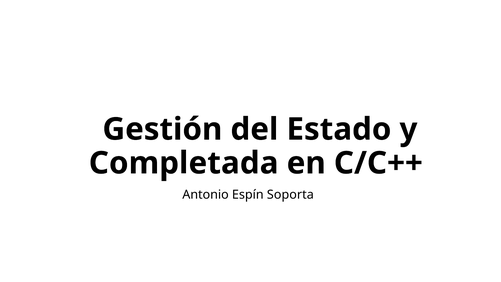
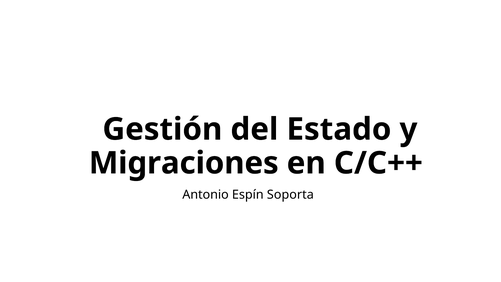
Completada: Completada -> Migraciones (184, 163)
